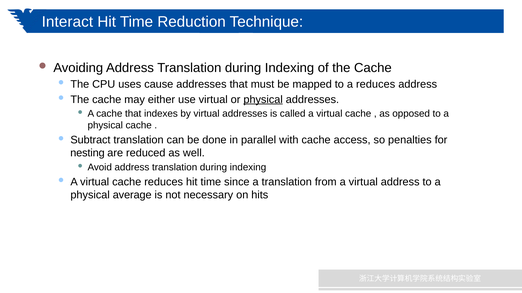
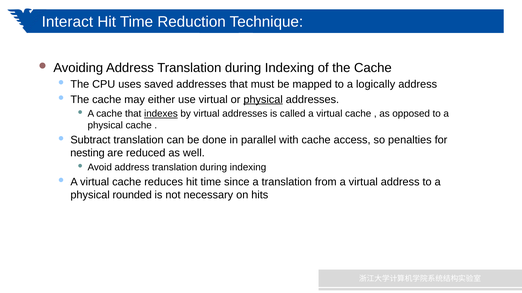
cause: cause -> saved (159, 84)
a reduces: reduces -> logically (376, 84)
indexes underline: none -> present (161, 114)
average: average -> rounded (132, 195)
